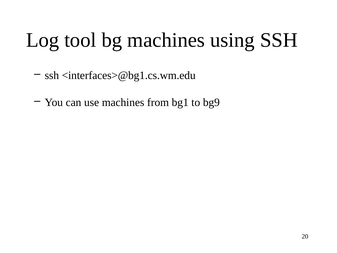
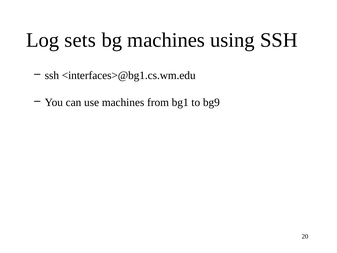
tool: tool -> sets (80, 40)
